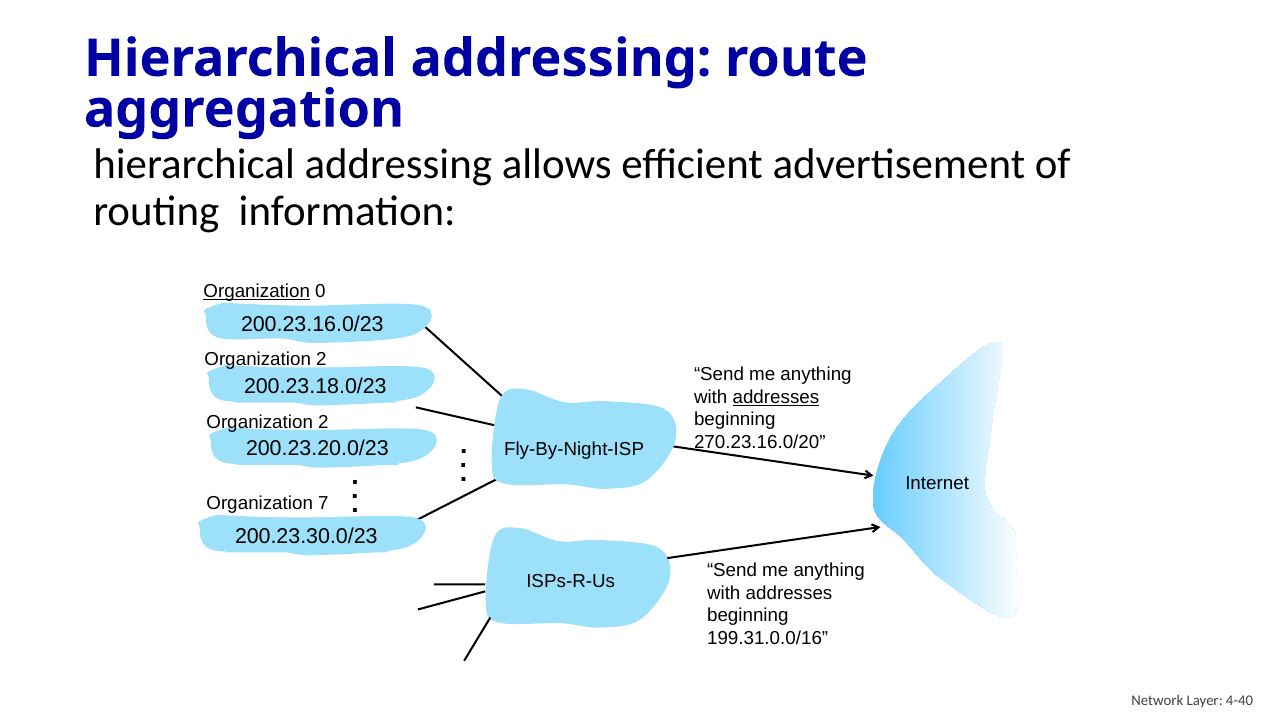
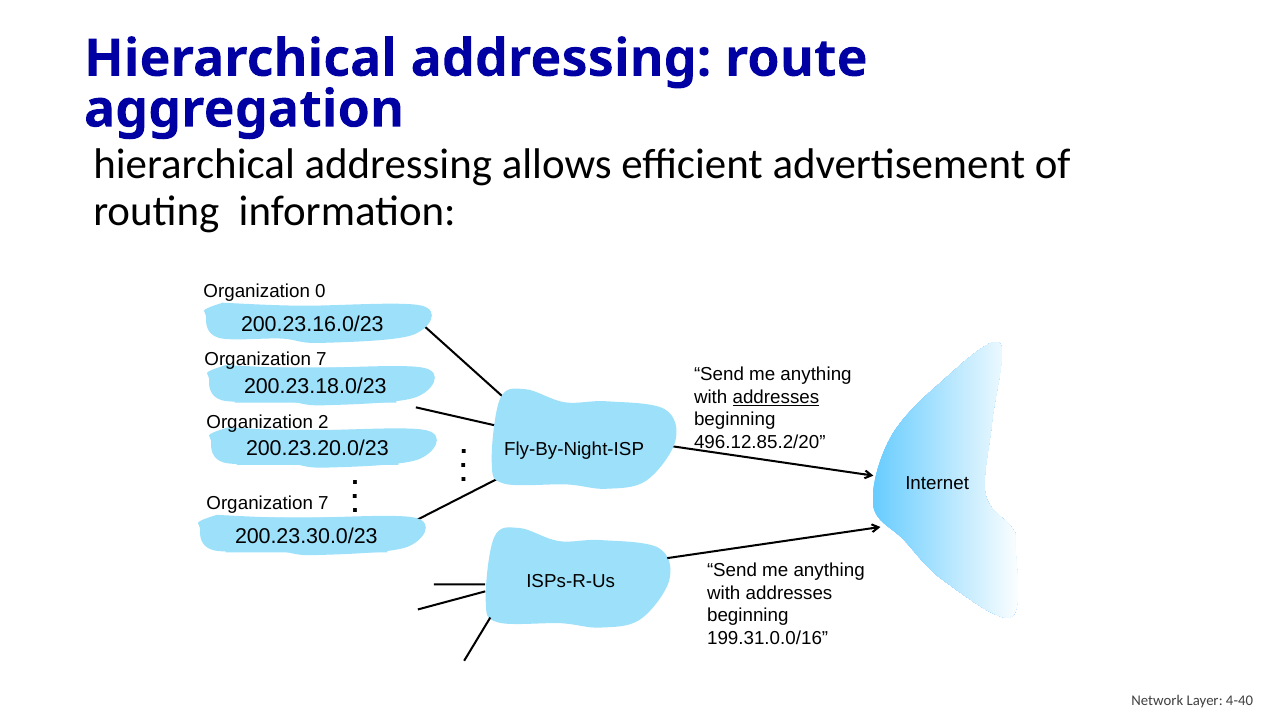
Organization underline: present -> none (257, 291)
2: 2 -> 7 (321, 359)
270.23.16.0/20: 270.23.16.0/20 -> 496.12.85.2/20 (760, 442)
